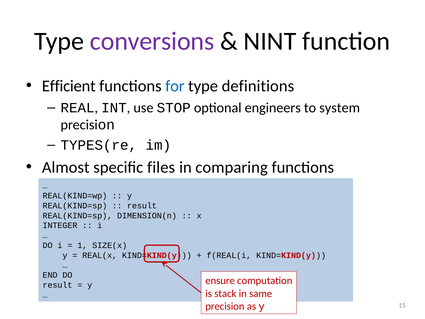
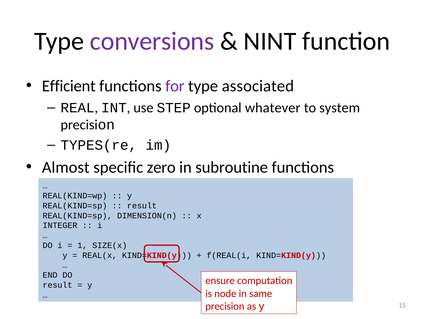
for colour: blue -> purple (175, 86)
definitions: definitions -> associated (258, 86)
STOP: STOP -> STEP (174, 108)
engineers: engineers -> whatever (273, 108)
files: files -> zero (161, 167)
comparing: comparing -> subroutine (232, 167)
stack: stack -> node (225, 293)
